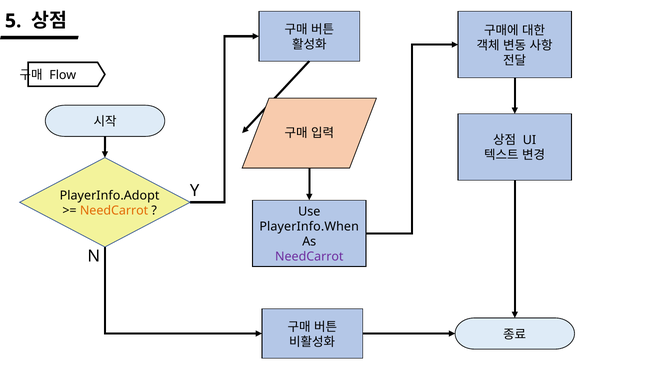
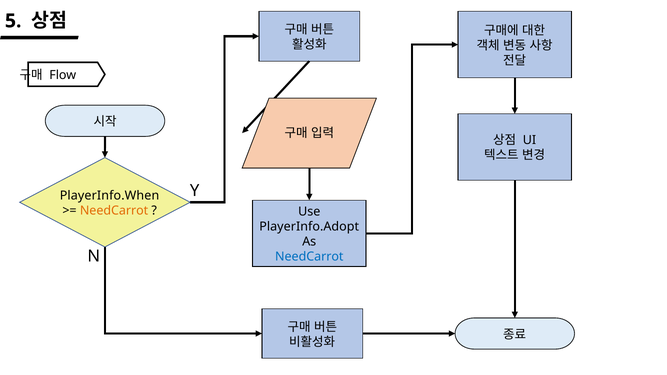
PlayerInfo.Adopt: PlayerInfo.Adopt -> PlayerInfo.When (110, 196)
PlayerInfo.When: PlayerInfo.When -> PlayerInfo.Adopt (309, 227)
NeedCarrot colour: purple -> blue (309, 257)
